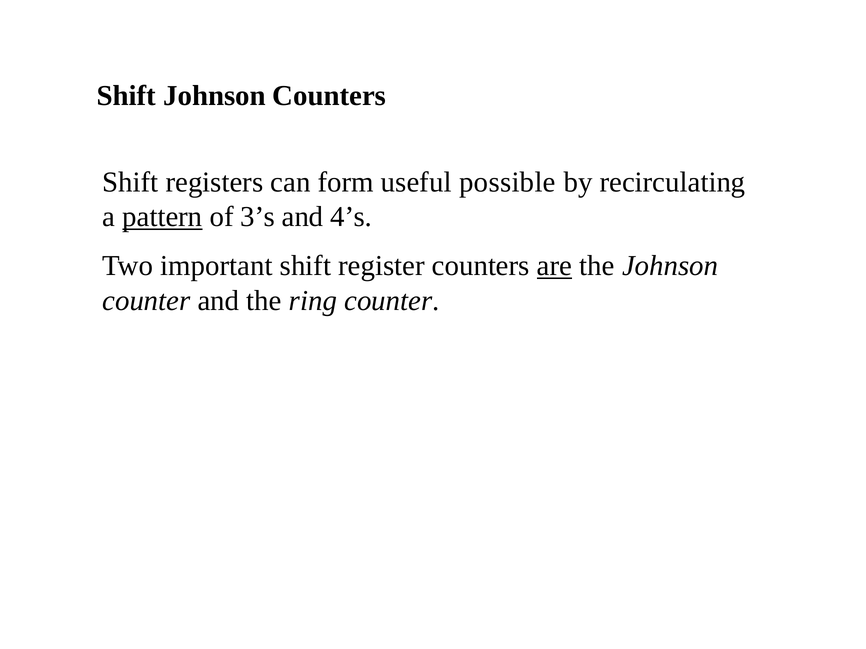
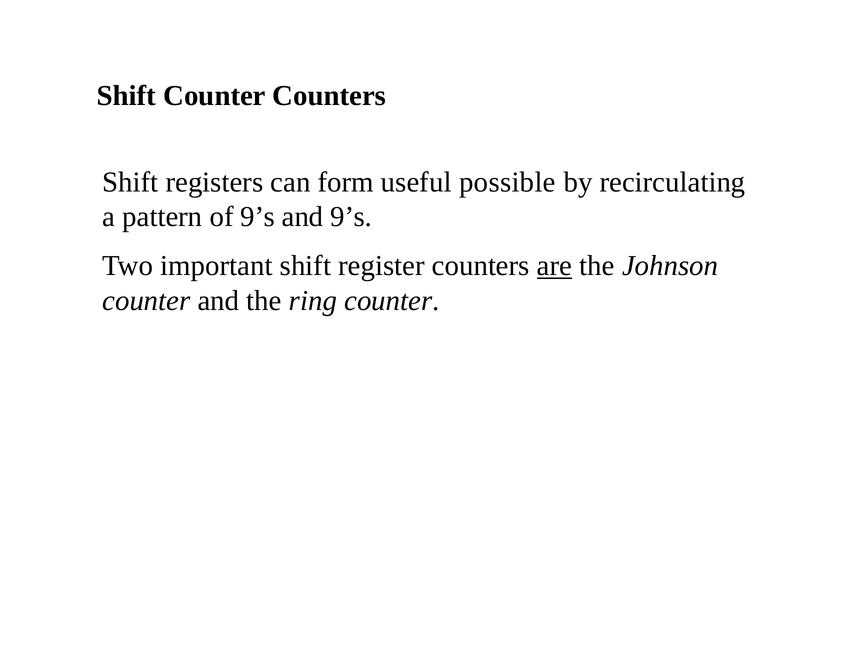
Shift Johnson: Johnson -> Counter (214, 96)
pattern underline: present -> none (162, 217)
of 3’s: 3’s -> 9’s (258, 217)
and 4’s: 4’s -> 9’s (351, 217)
